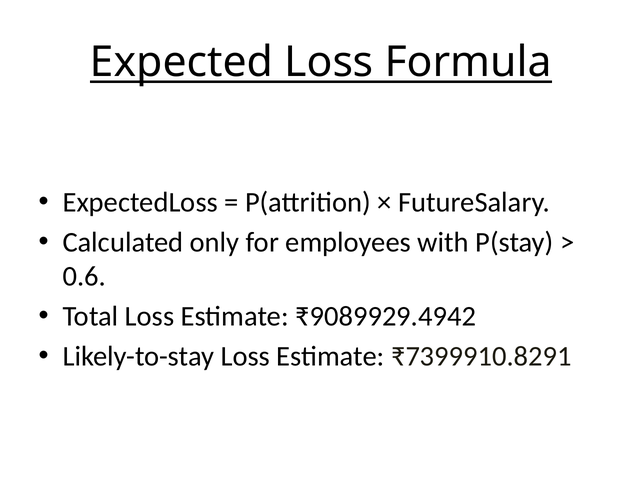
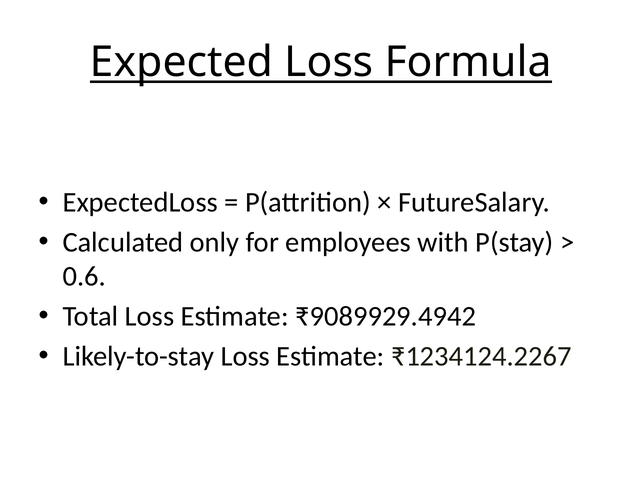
₹7399910.8291: ₹7399910.8291 -> ₹1234124.2267 (481, 357)
